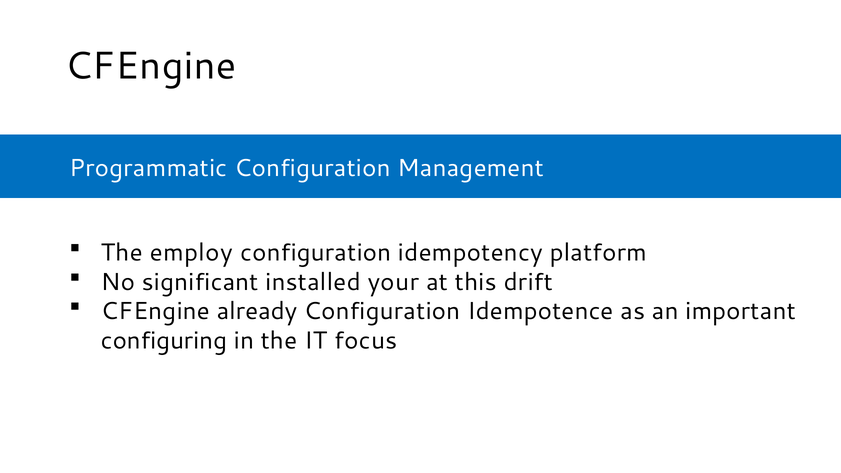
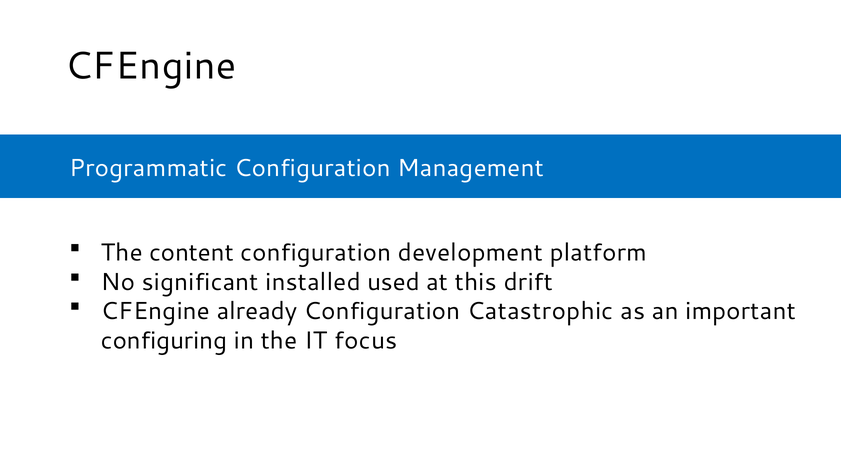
employ: employ -> content (192, 252)
idempotency: idempotency -> development (470, 252)
your: your -> used (394, 282)
Idempotence: Idempotence -> Catastrophic (540, 311)
